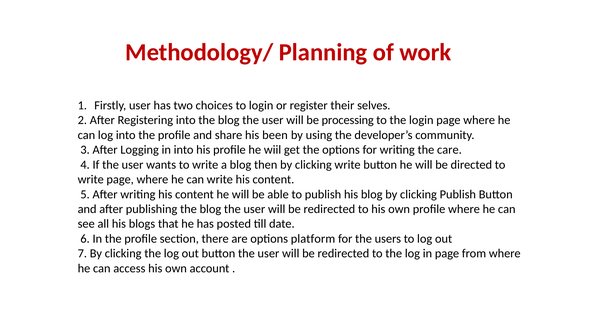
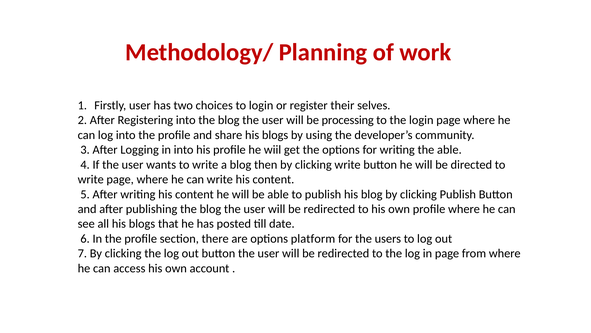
share his been: been -> blogs (275, 135)
the care: care -> able (449, 150)
